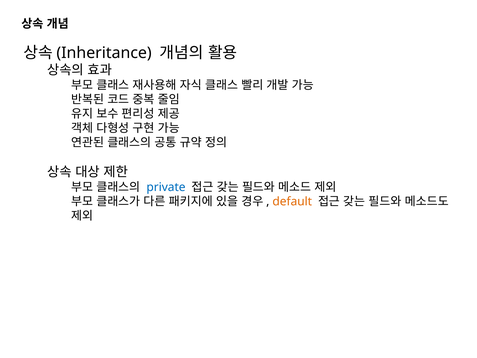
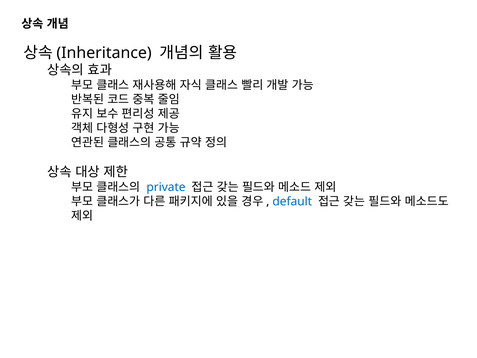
default colour: orange -> blue (292, 201)
